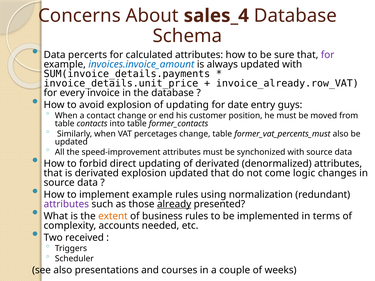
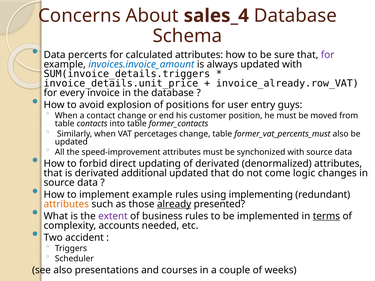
SUM(invoice_details.payments: SUM(invoice_details.payments -> SUM(invoice_details.triggers (127, 74)
of updating: updating -> positions (187, 105)
date: date -> user (238, 105)
derivated explosion: explosion -> additional (144, 173)
normalization: normalization -> implementing (261, 195)
attributes colour: purple -> orange (66, 204)
extent colour: orange -> purple (113, 216)
terms underline: none -> present (326, 216)
received: received -> accident (85, 238)
